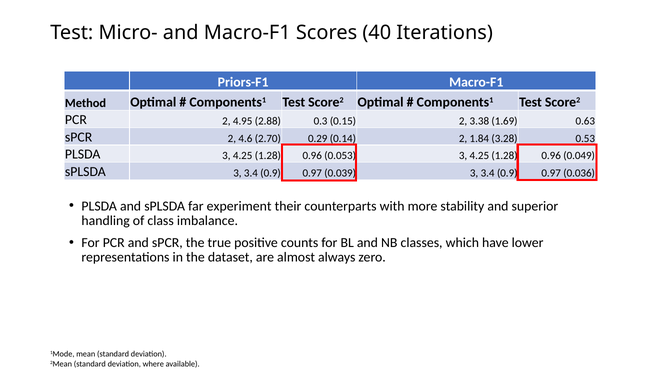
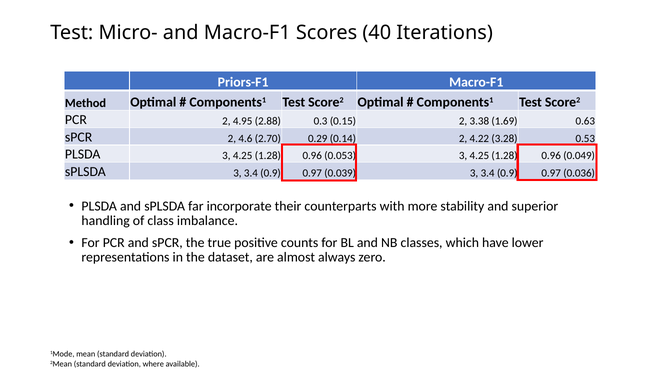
1.84: 1.84 -> 4.22 (479, 138)
experiment: experiment -> incorporate (239, 206)
